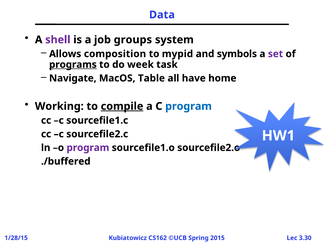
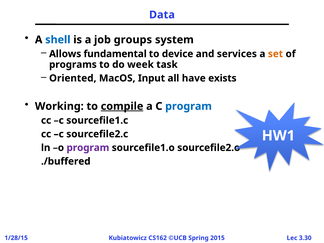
shell colour: purple -> blue (58, 40)
composition: composition -> fundamental (115, 54)
mypid: mypid -> device (178, 54)
symbols: symbols -> services (237, 54)
set colour: purple -> orange (275, 54)
programs underline: present -> none (73, 65)
Navigate: Navigate -> Oriented (73, 78)
Table: Table -> Input (151, 78)
home: home -> exists (222, 78)
